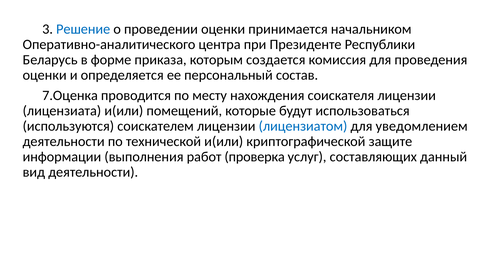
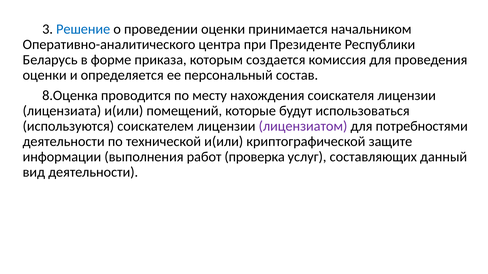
7.Оценка: 7.Оценка -> 8.Оценка (70, 96)
лицензиатом colour: blue -> purple (303, 126)
уведомлением: уведомлением -> потребностями (422, 126)
